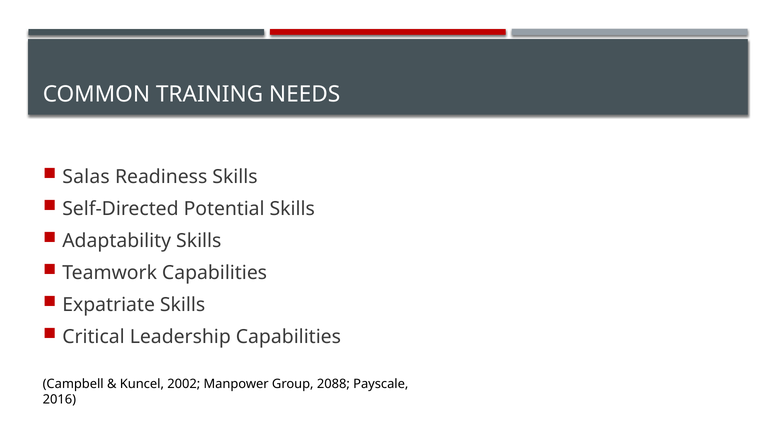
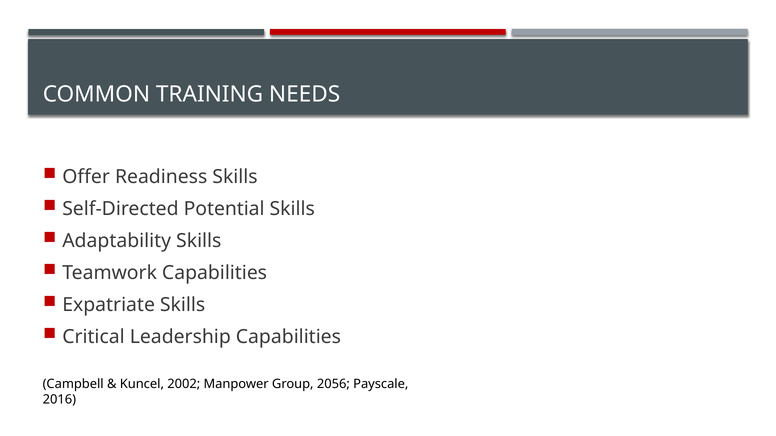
Salas: Salas -> Offer (86, 177)
2088: 2088 -> 2056 (333, 384)
